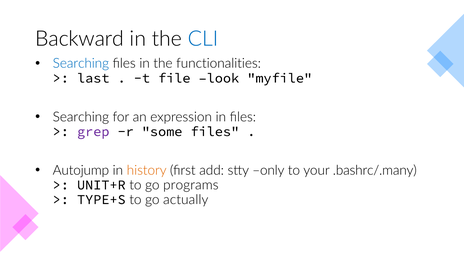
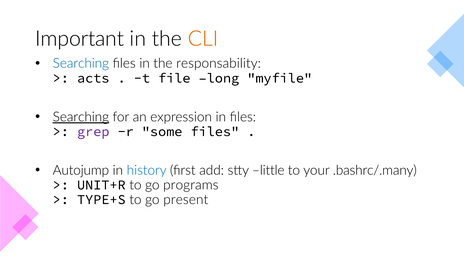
Backward: Backward -> Important (80, 39)
CLI colour: blue -> orange (203, 39)
functionalities: functionalities -> responsability (219, 64)
last: last -> acts (93, 78)
look: look -> long (219, 78)
Searching underline: none -> present (81, 117)
history colour: orange -> blue (147, 170)
only: only -> little (268, 170)
actually: actually -> present (186, 200)
